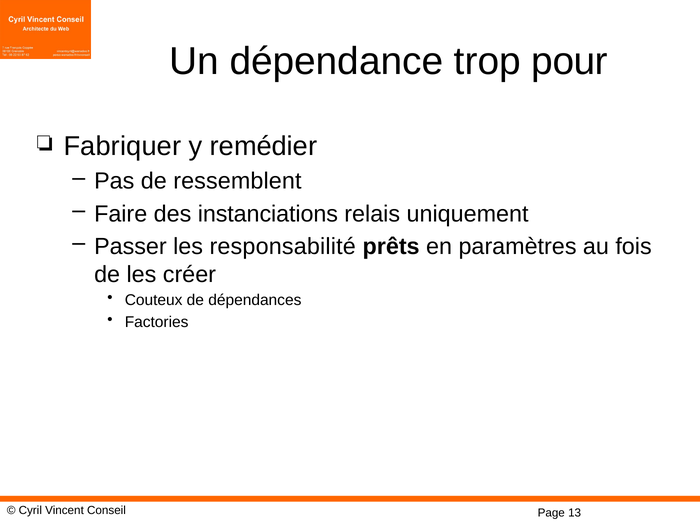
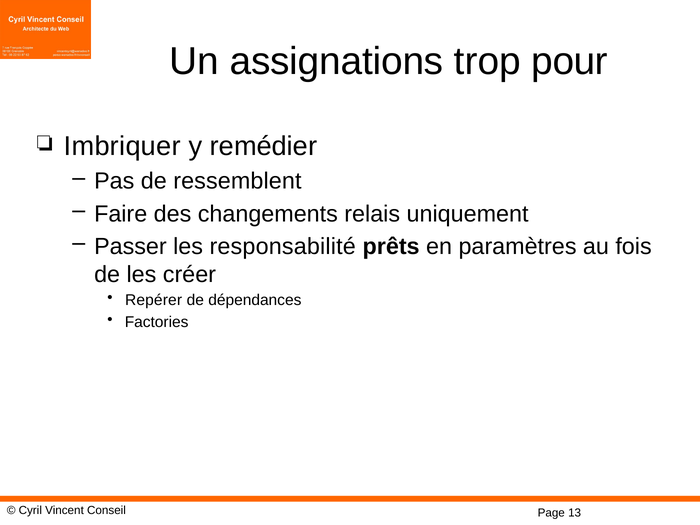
dépendance: dépendance -> assignations (336, 62)
Fabriquer: Fabriquer -> Imbriquer (122, 146)
instanciations: instanciations -> changements (268, 214)
Couteux: Couteux -> Repérer (154, 300)
